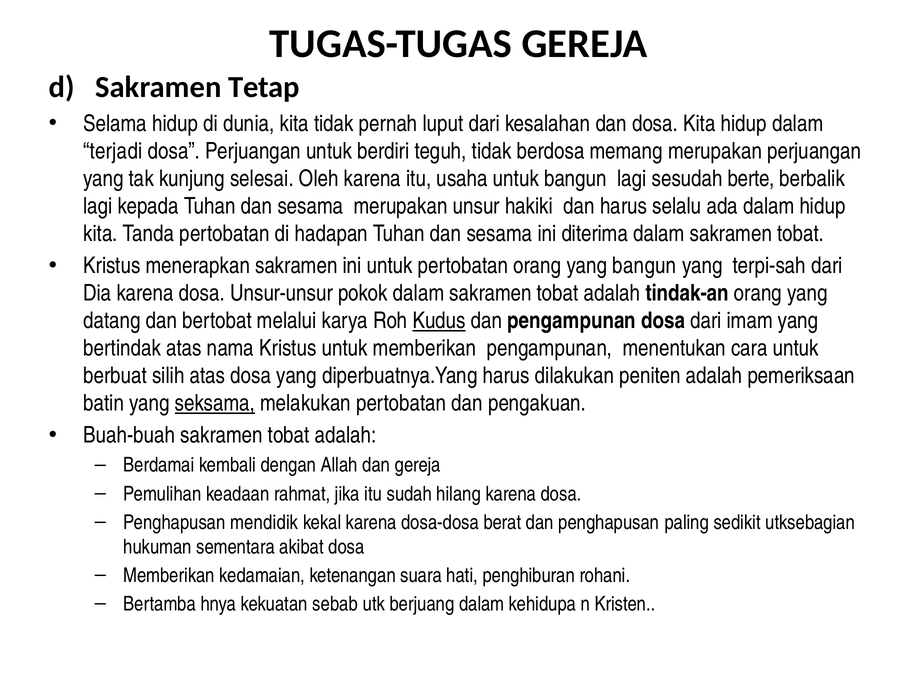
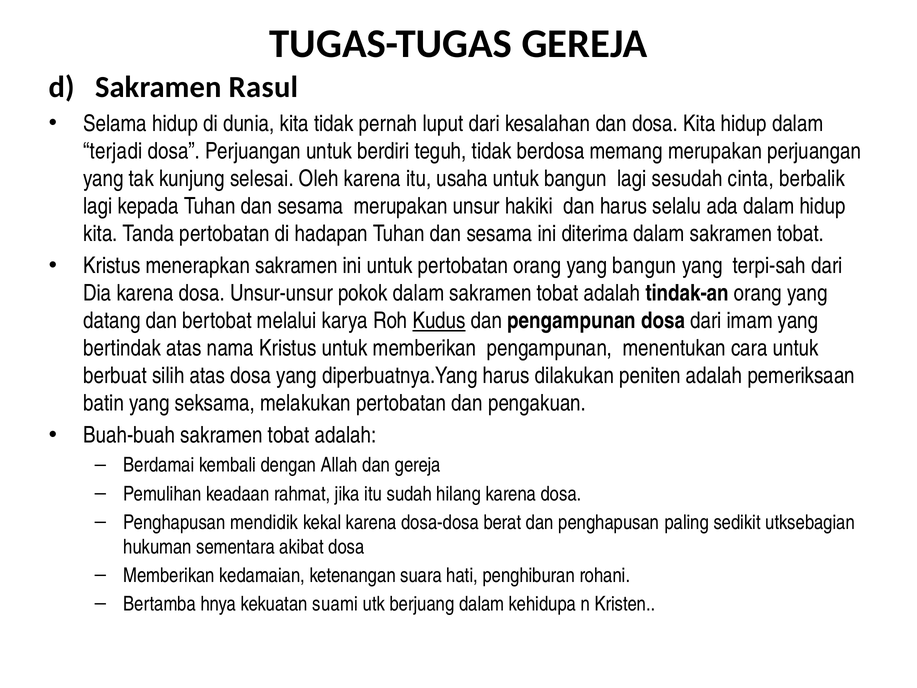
Tetap: Tetap -> Rasul (264, 87)
berte: berte -> cinta (751, 178)
seksama underline: present -> none (215, 403)
sebab: sebab -> suami (335, 604)
